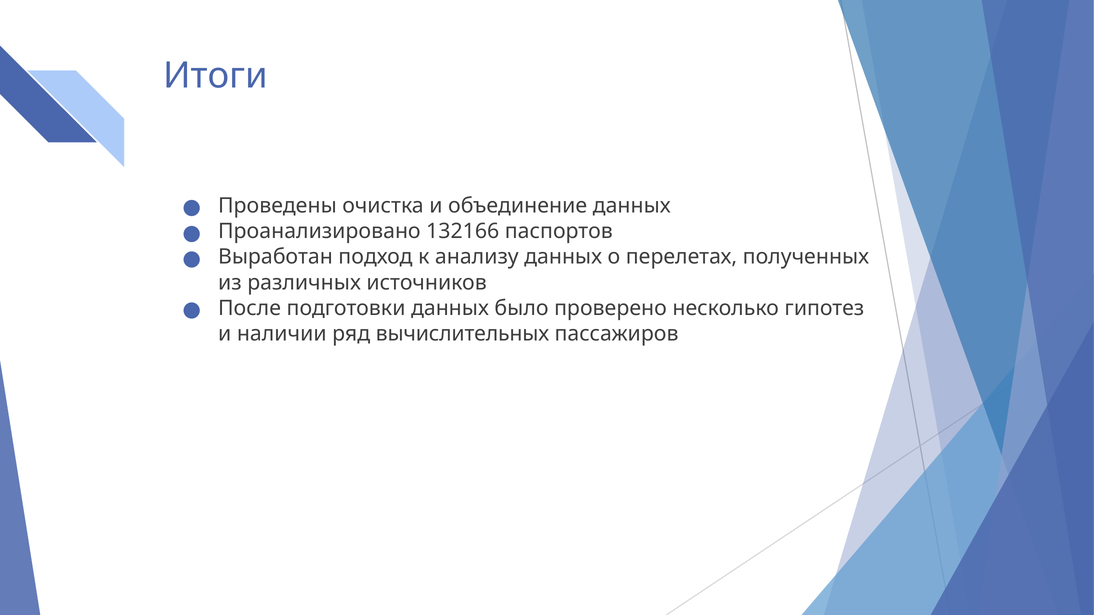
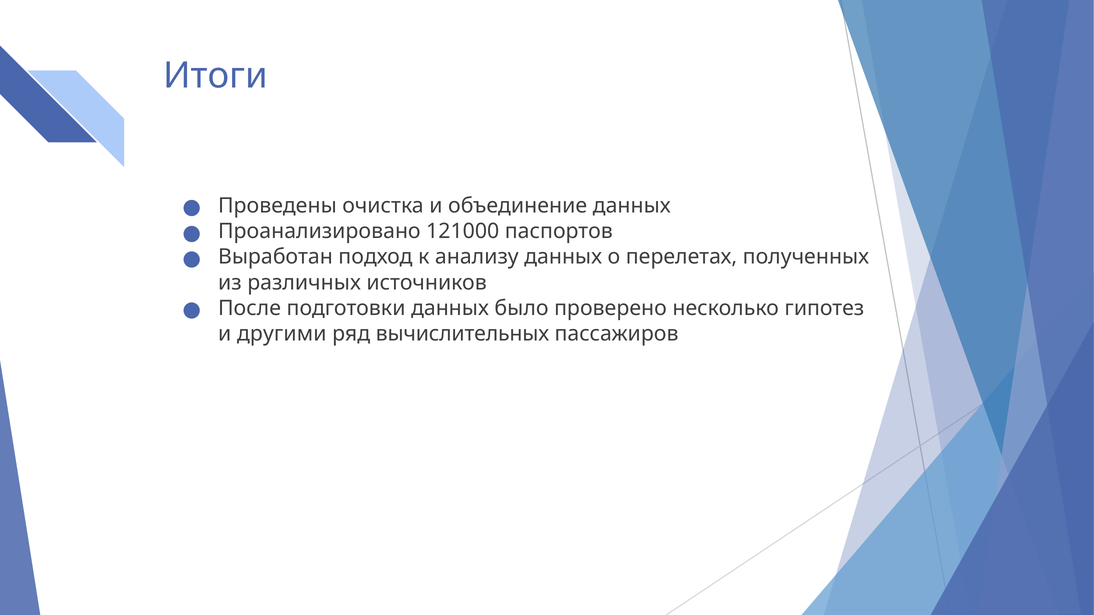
132166: 132166 -> 121000 (463, 232)
наличии: наличии -> другими (282, 334)
